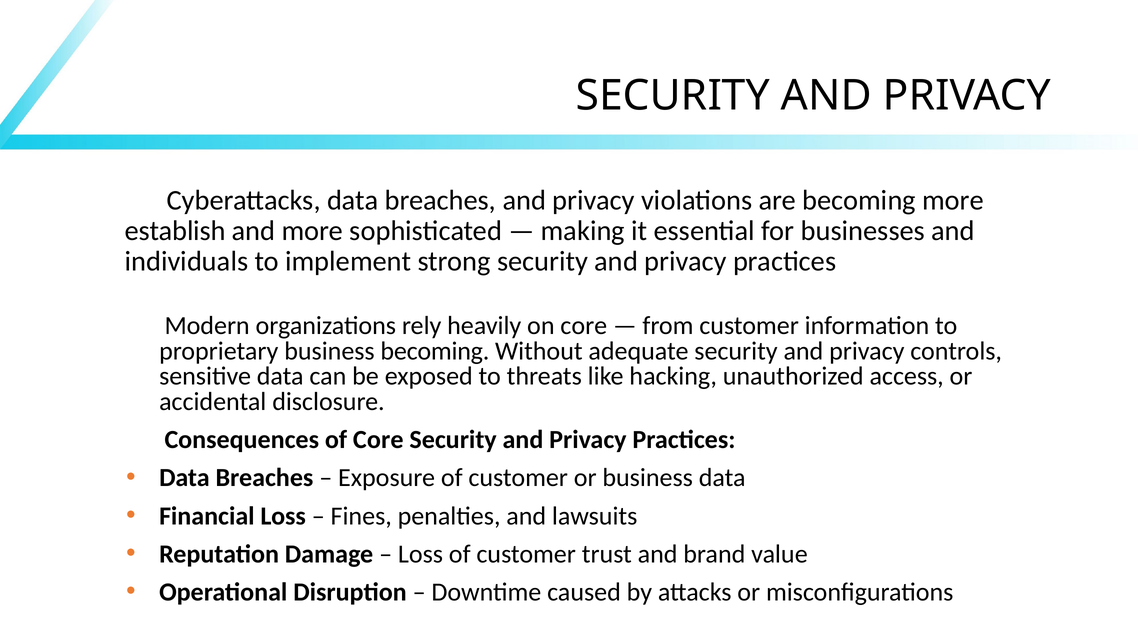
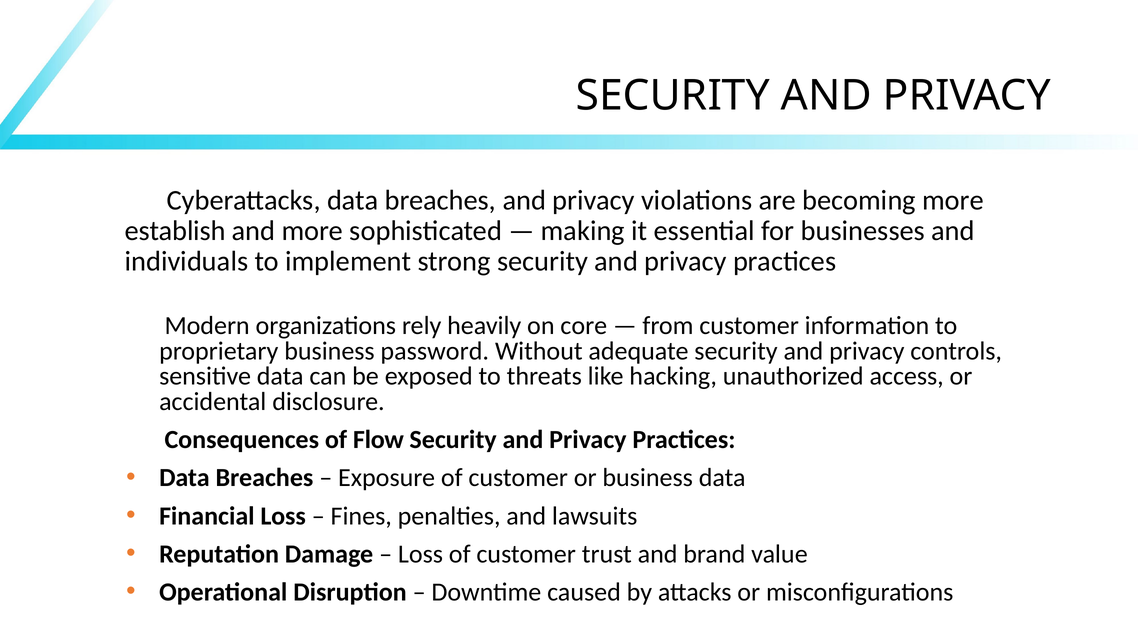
business becoming: becoming -> password (435, 351)
of Core: Core -> Flow (378, 440)
